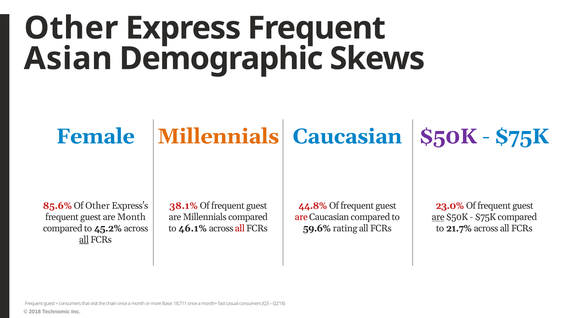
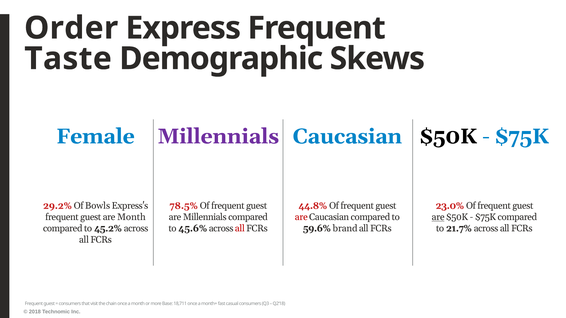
Other: Other -> Order (71, 28)
Asian: Asian -> Taste (68, 59)
Millennials colour: orange -> purple (218, 137)
$50K colour: purple -> black (448, 137)
85.6%: 85.6% -> 29.2% (57, 206)
Of Other: Other -> Bowls (98, 206)
38.1%: 38.1% -> 78.5% (184, 206)
rating: rating -> brand (345, 229)
46.1%: 46.1% -> 45.6% (193, 229)
all underline: present -> none (84, 240)
